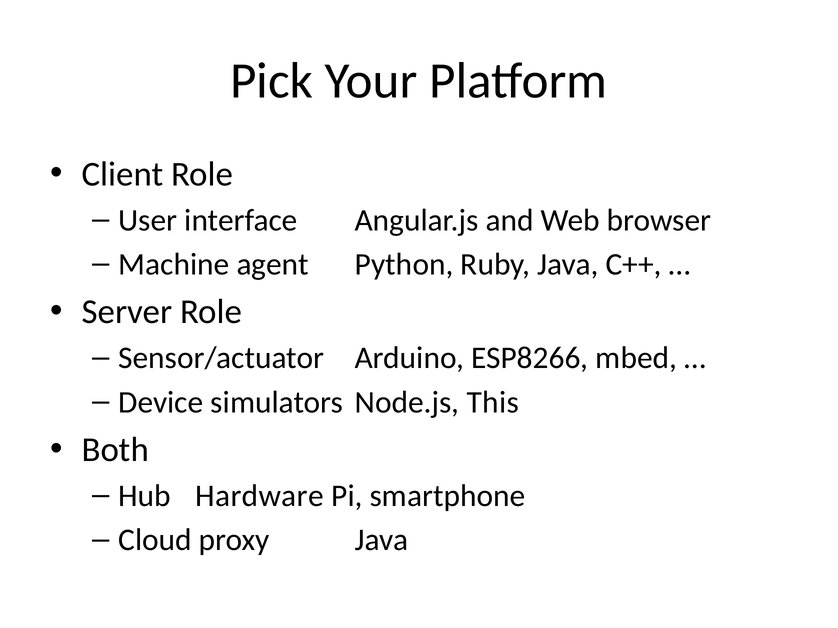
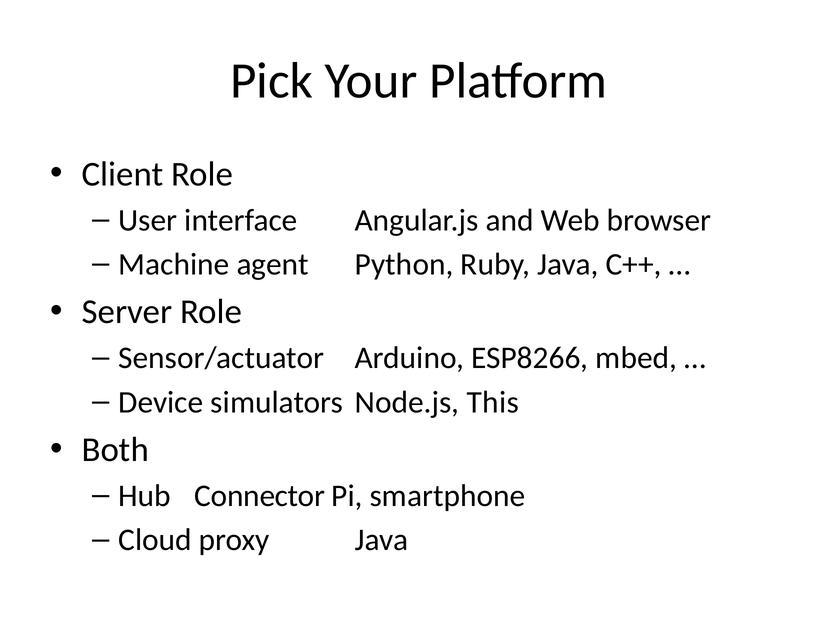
Hardware: Hardware -> Connector (260, 496)
